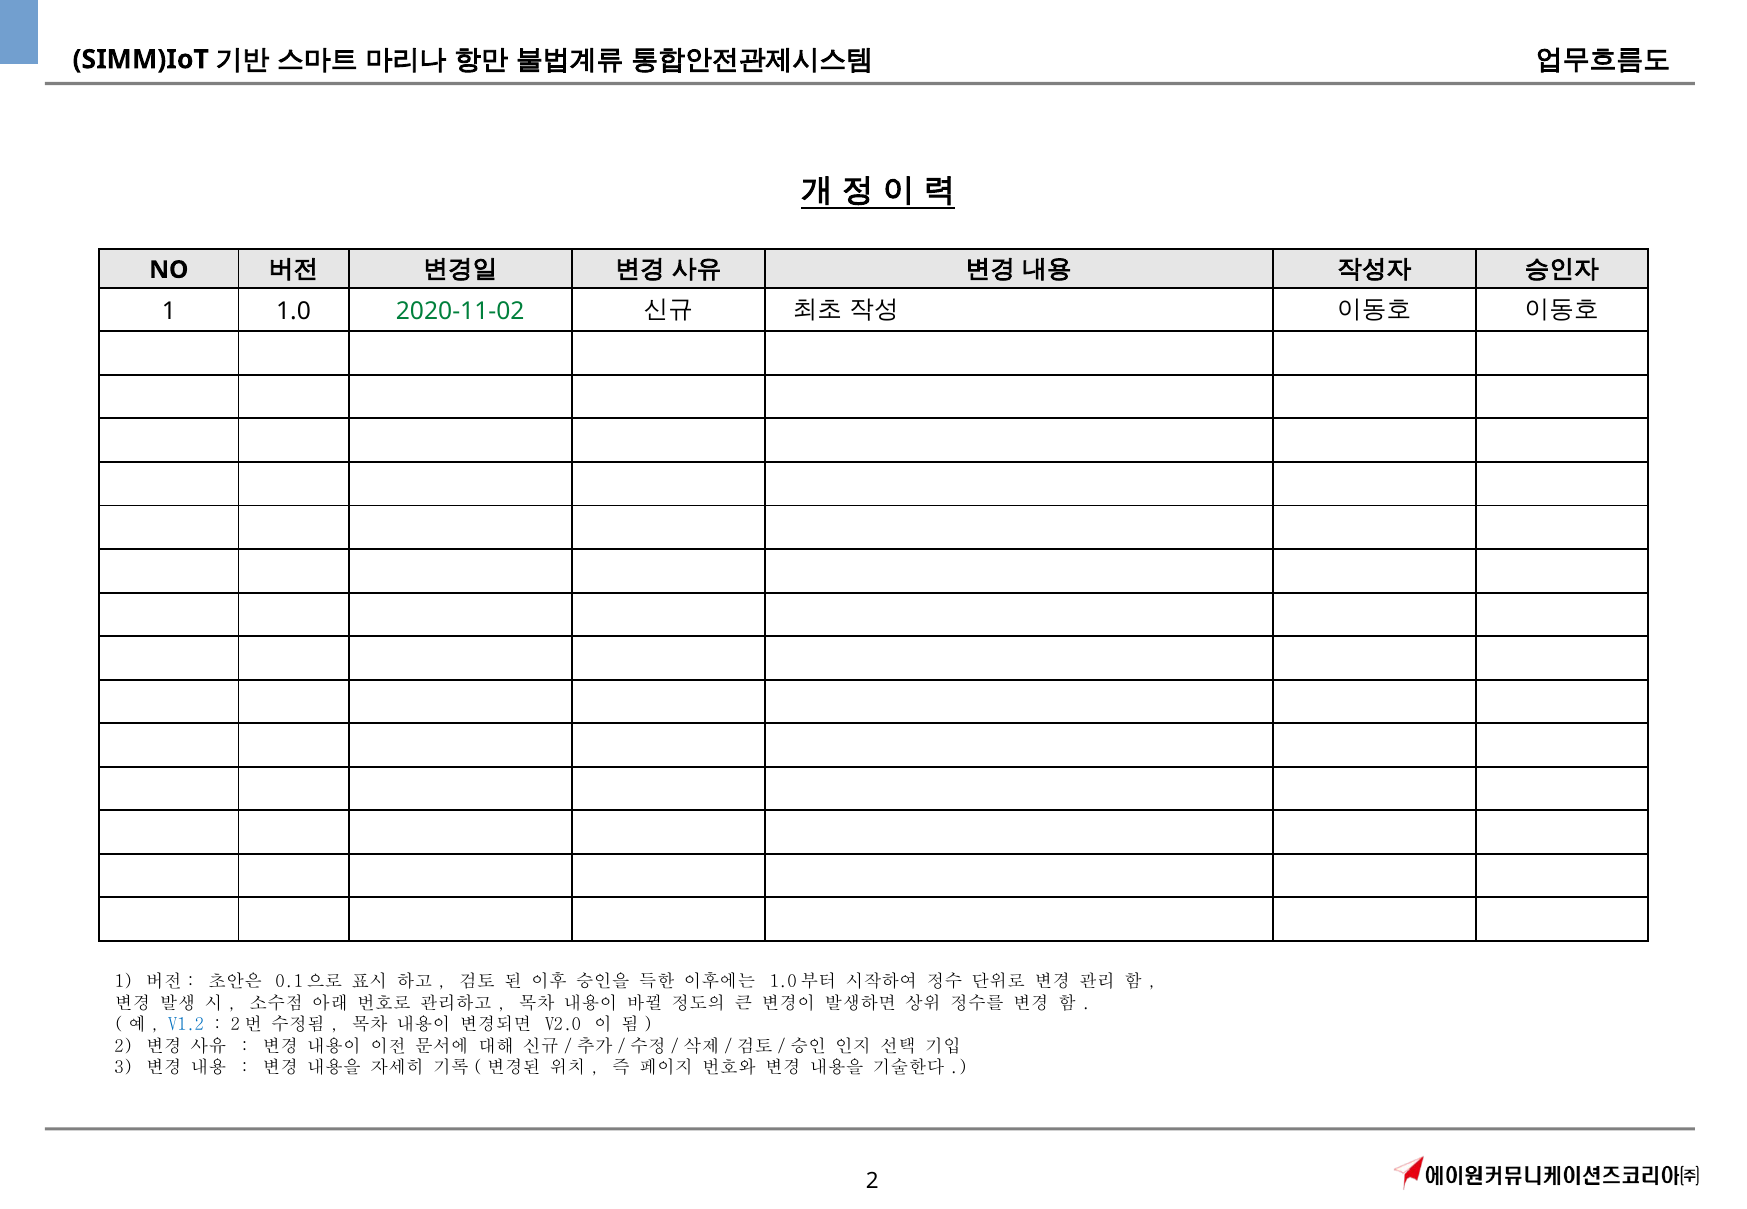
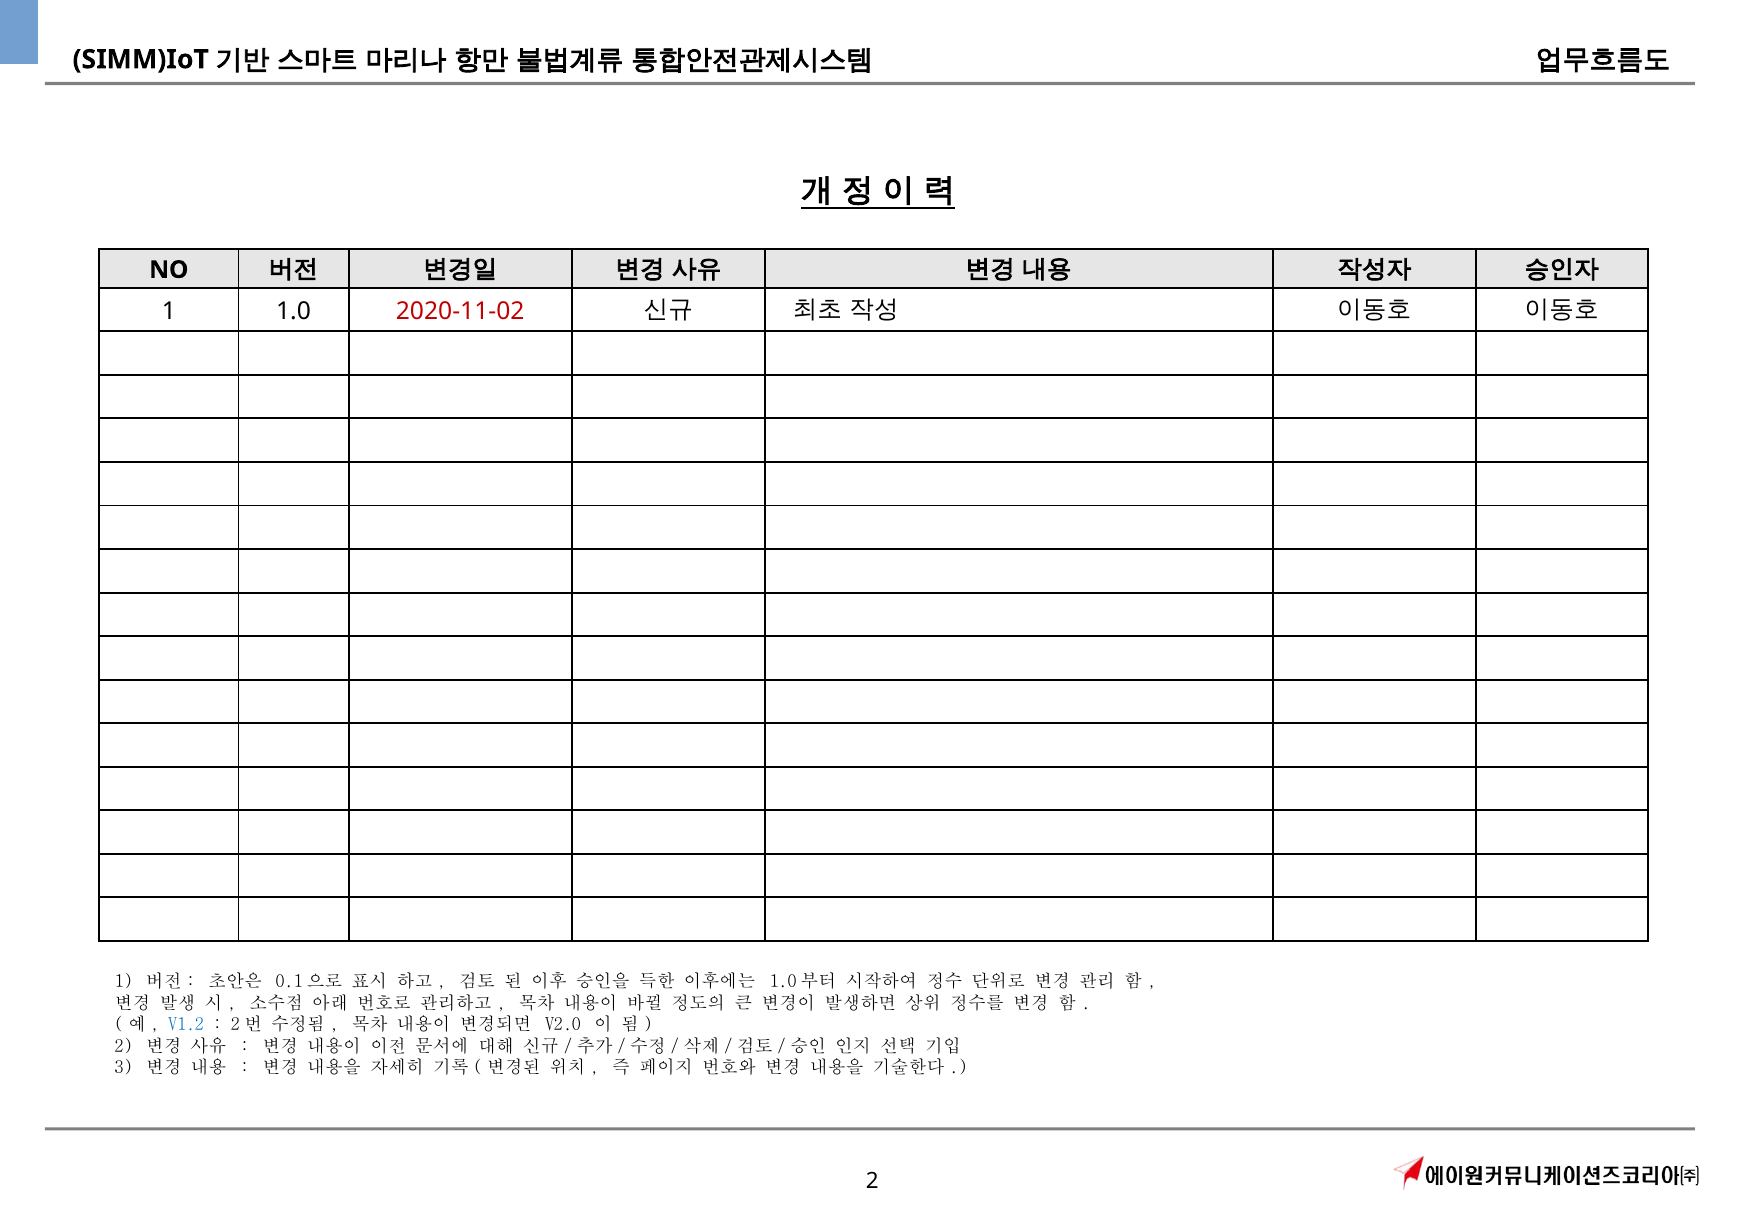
2020-11-02 colour: green -> red (460, 311)
